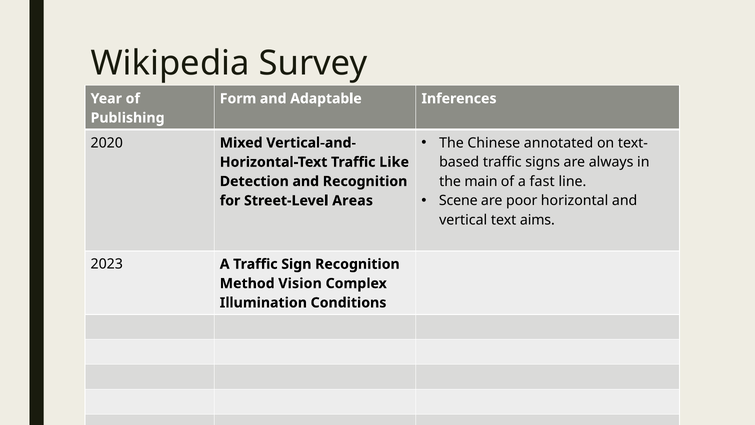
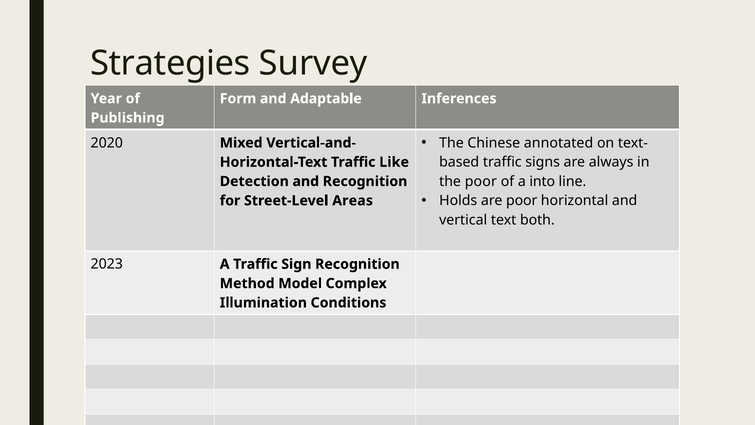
Wikipedia: Wikipedia -> Strategies (170, 63)
the main: main -> poor (481, 181)
fast: fast -> into (542, 181)
Scene: Scene -> Holds (458, 201)
aims: aims -> both (537, 220)
Vision: Vision -> Model (300, 283)
